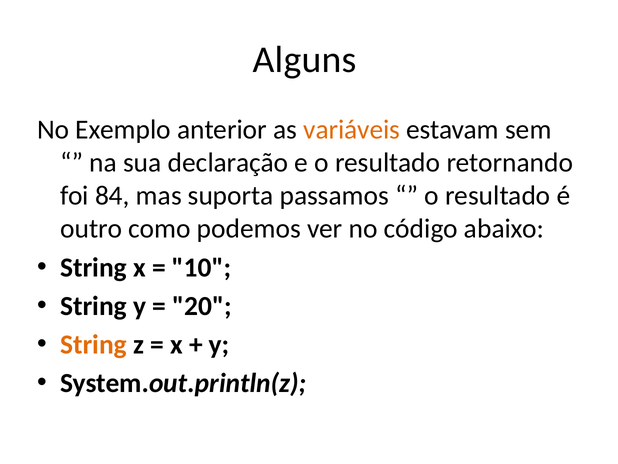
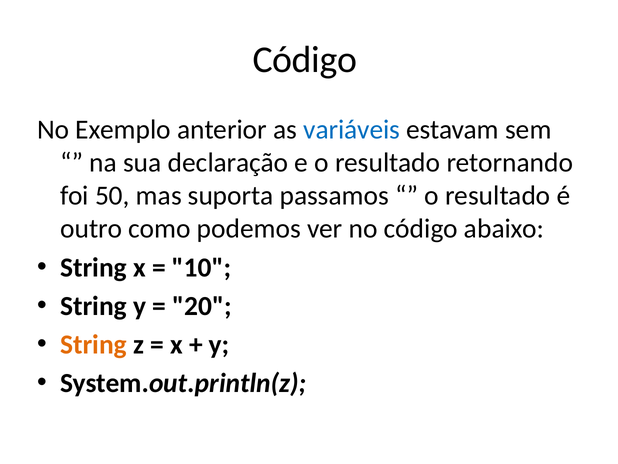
Alguns: Alguns -> Código (305, 60)
variáveis colour: orange -> blue (352, 130)
84: 84 -> 50 (112, 196)
